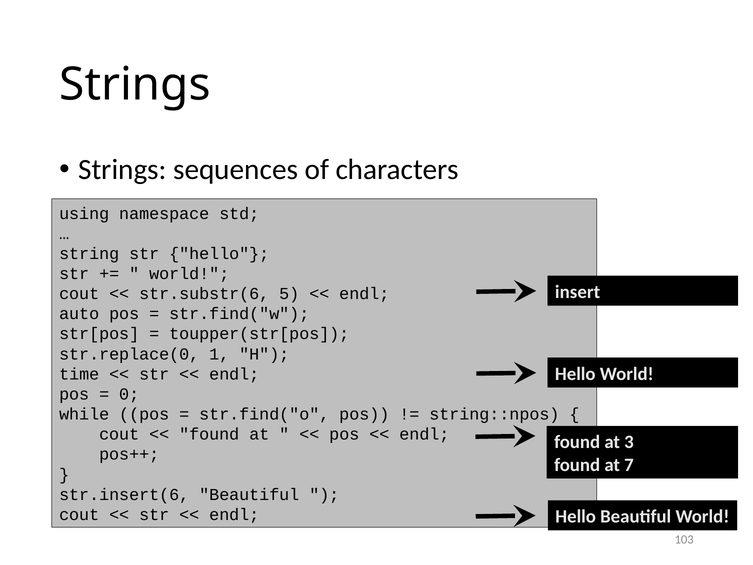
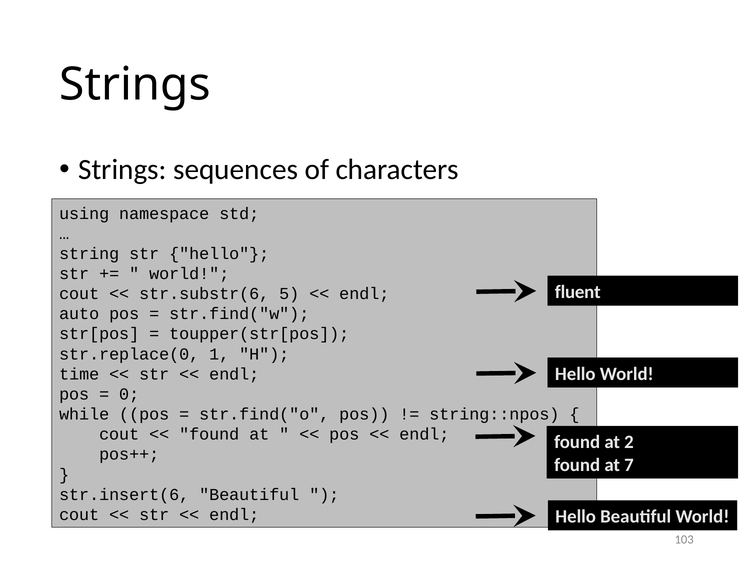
insert: insert -> fluent (578, 292)
3: 3 -> 2 (629, 442)
